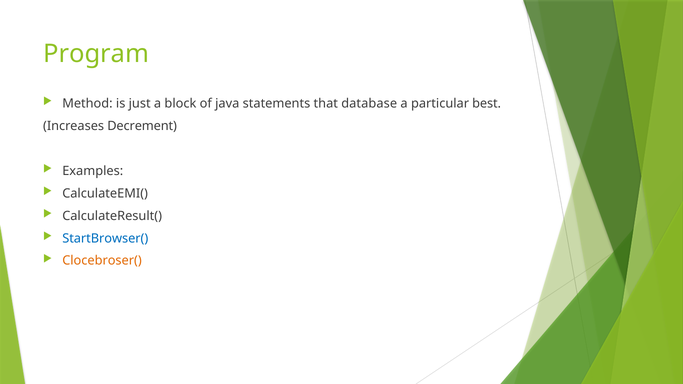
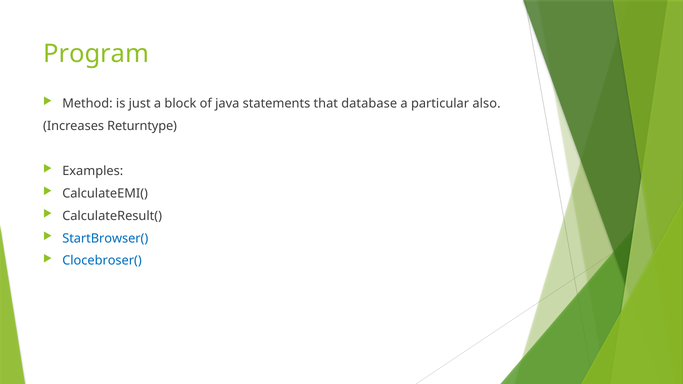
best: best -> also (486, 103)
Decrement: Decrement -> Returntype (142, 126)
Clocebroser( colour: orange -> blue (102, 261)
